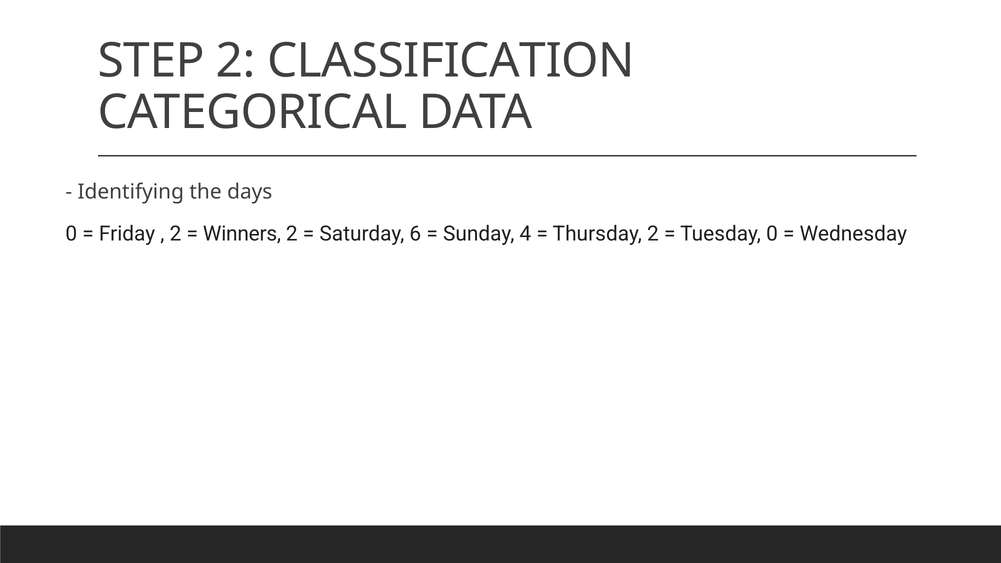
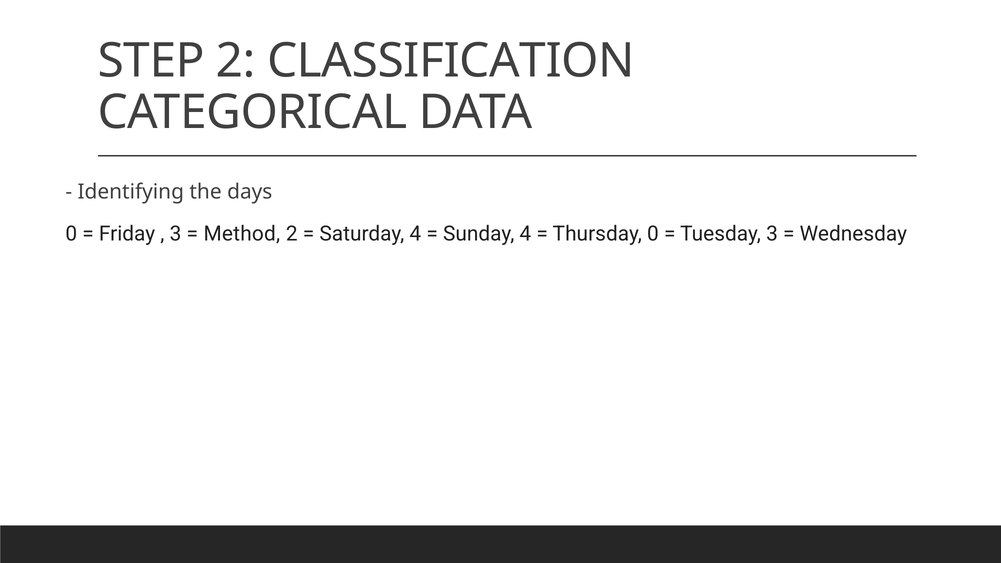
2: 2 -> 3 (176, 234)
Winners: Winners -> Method (242, 234)
Saturday 6: 6 -> 4 (415, 234)
Thursday 2: 2 -> 0 (653, 234)
Tuesday 0: 0 -> 3 (772, 234)
